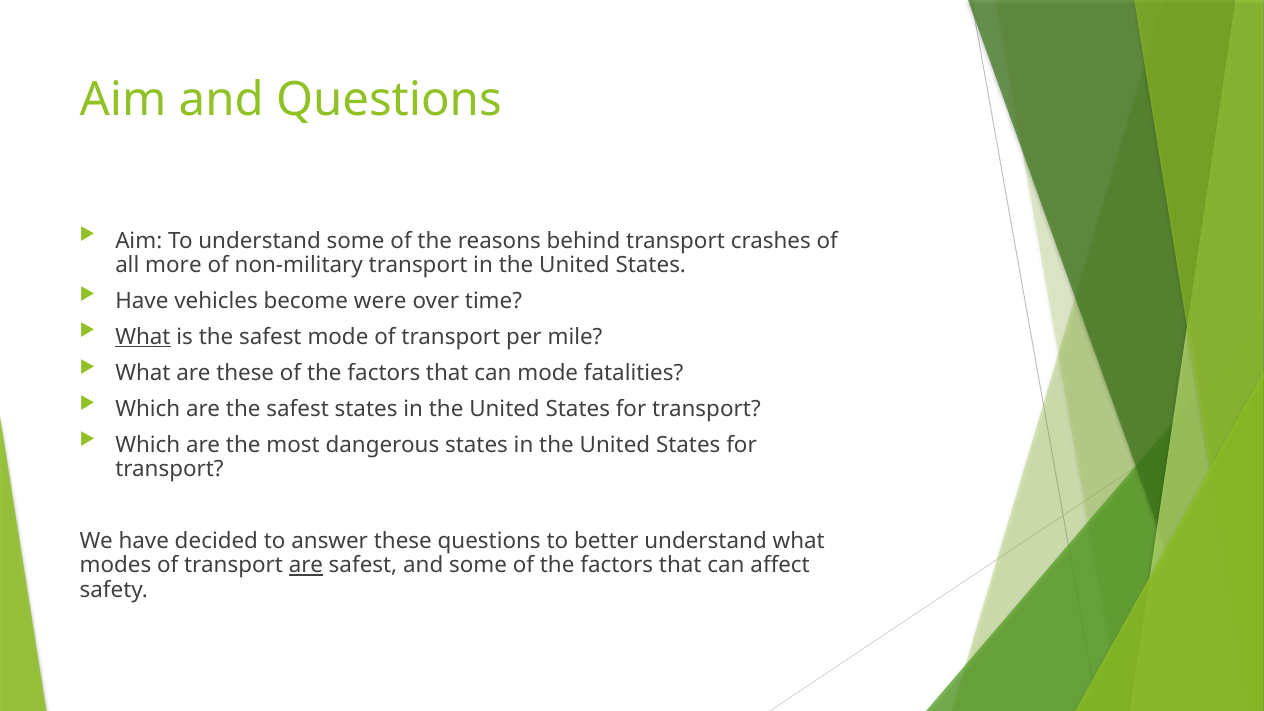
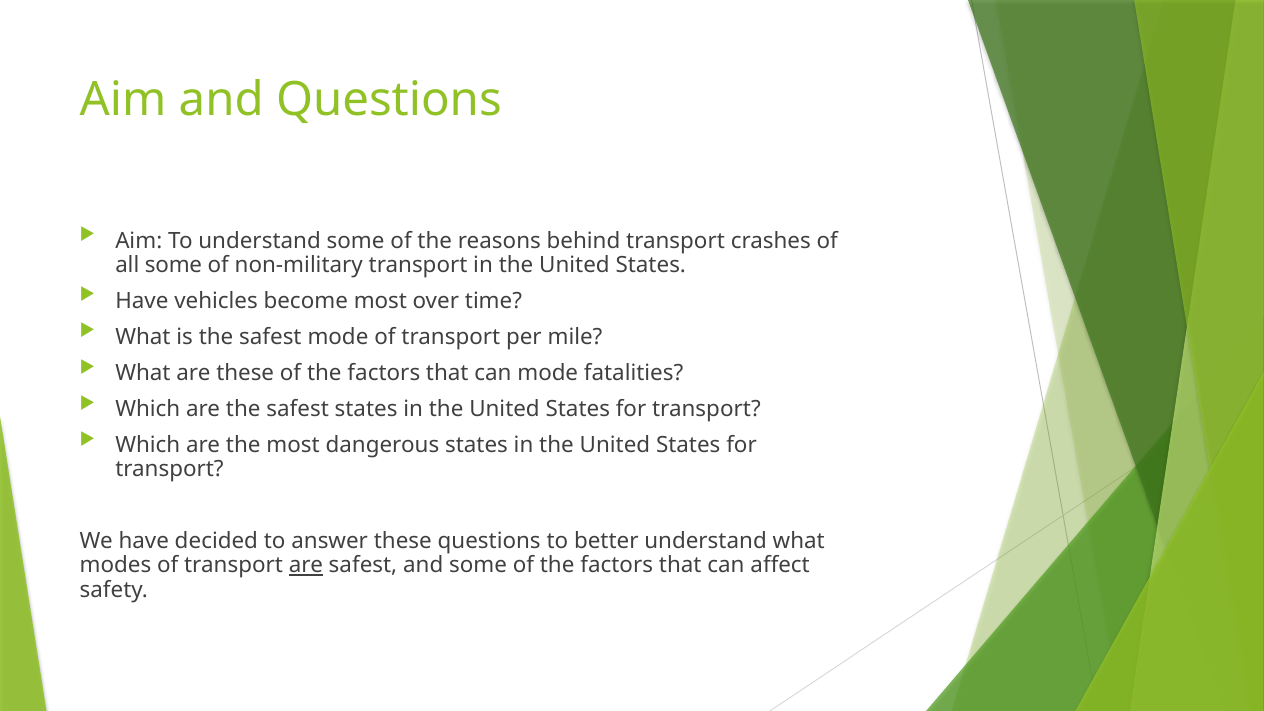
all more: more -> some (174, 265)
become were: were -> most (380, 301)
What underline: present -> none (143, 337)
